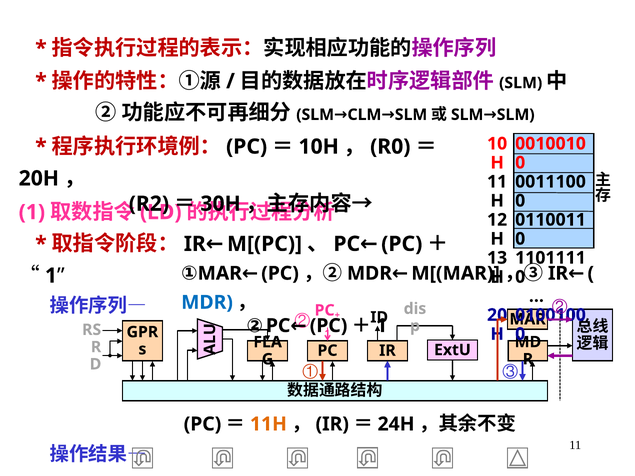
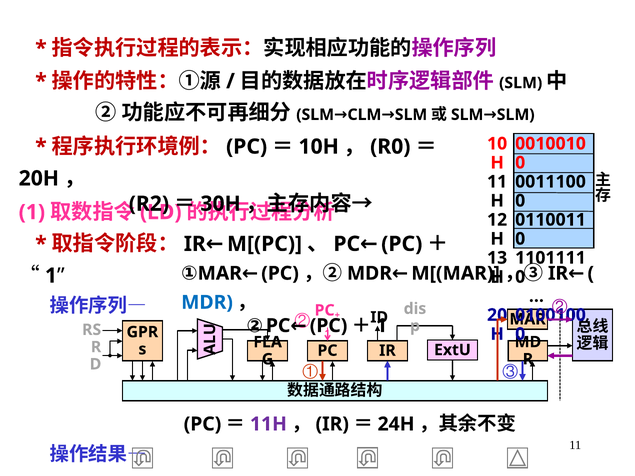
11H colour: orange -> purple (268, 424)
